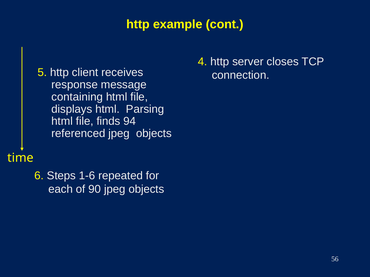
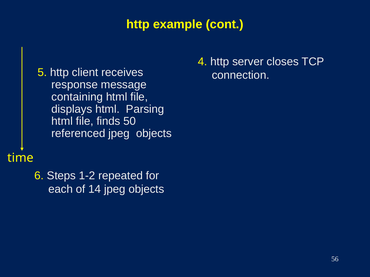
94: 94 -> 50 (130, 121)
1-6: 1-6 -> 1-2 (87, 176)
90: 90 -> 14 (95, 189)
